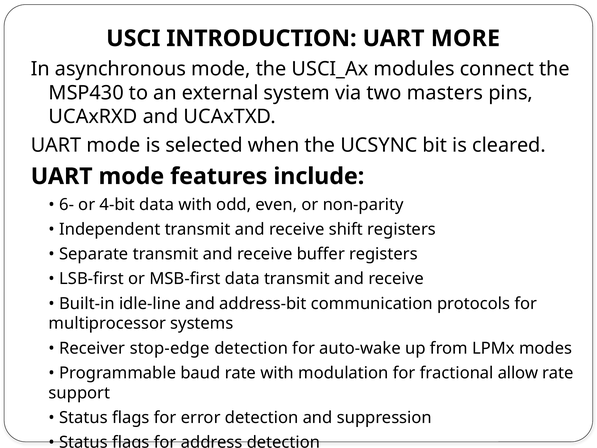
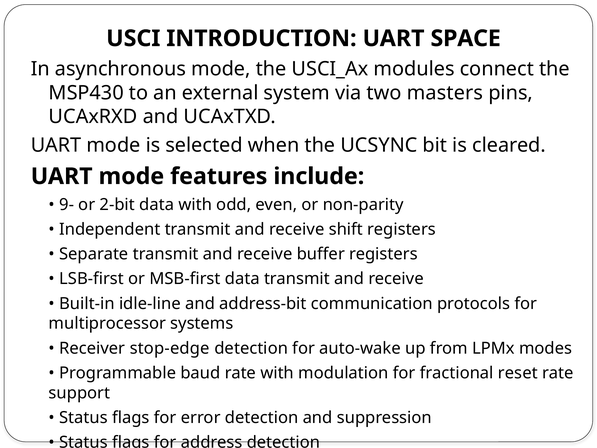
MORE: MORE -> SPACE (466, 38)
6-: 6- -> 9- (67, 205)
4-bit: 4-bit -> 2-bit (117, 205)
allow: allow -> reset (518, 373)
